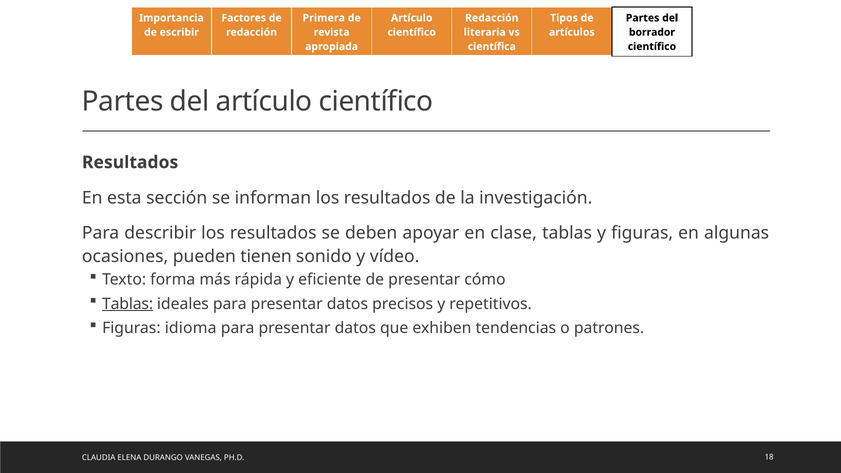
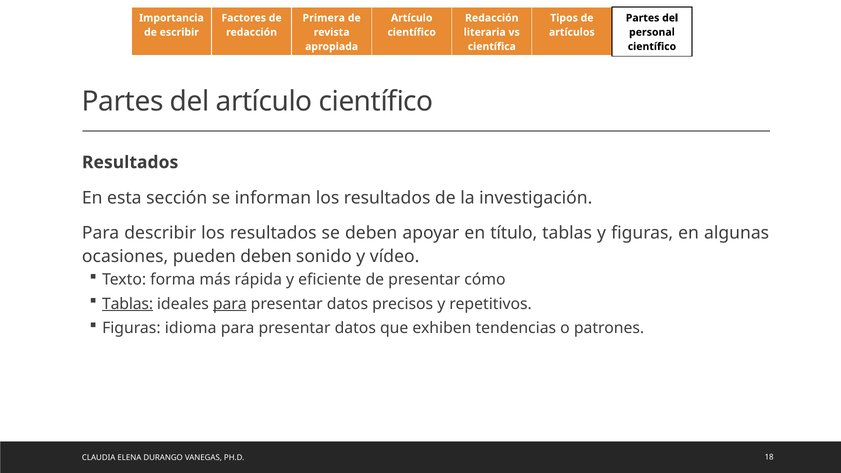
borrador: borrador -> personal (652, 32)
clase: clase -> título (514, 233)
pueden tienen: tienen -> deben (266, 256)
para underline: none -> present (230, 304)
